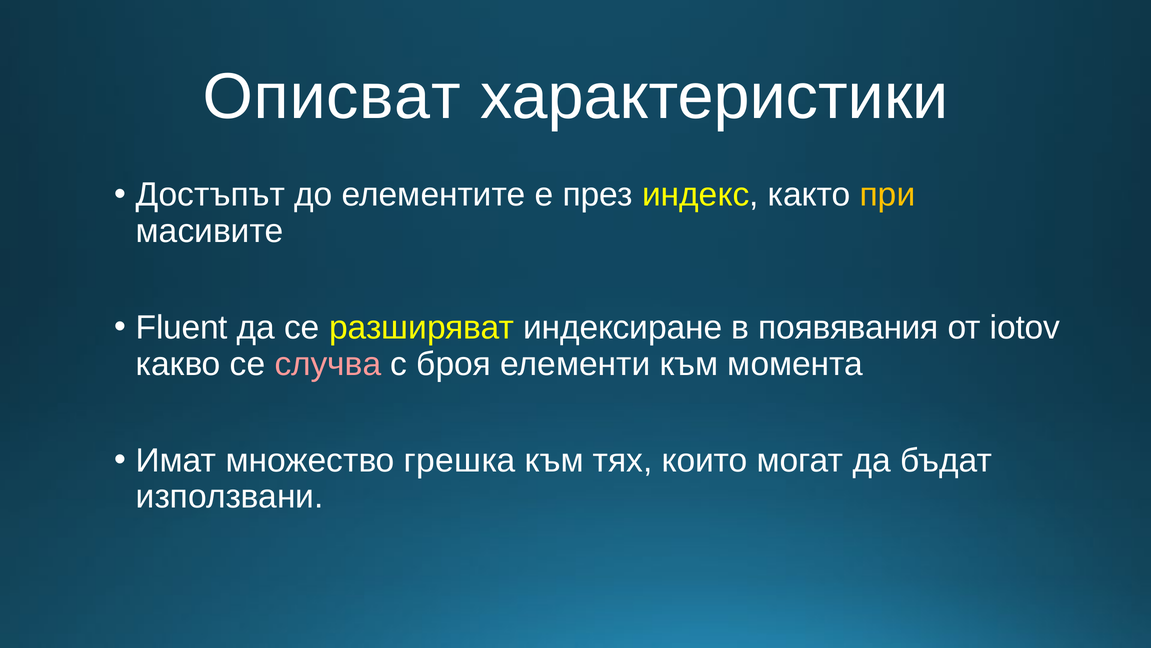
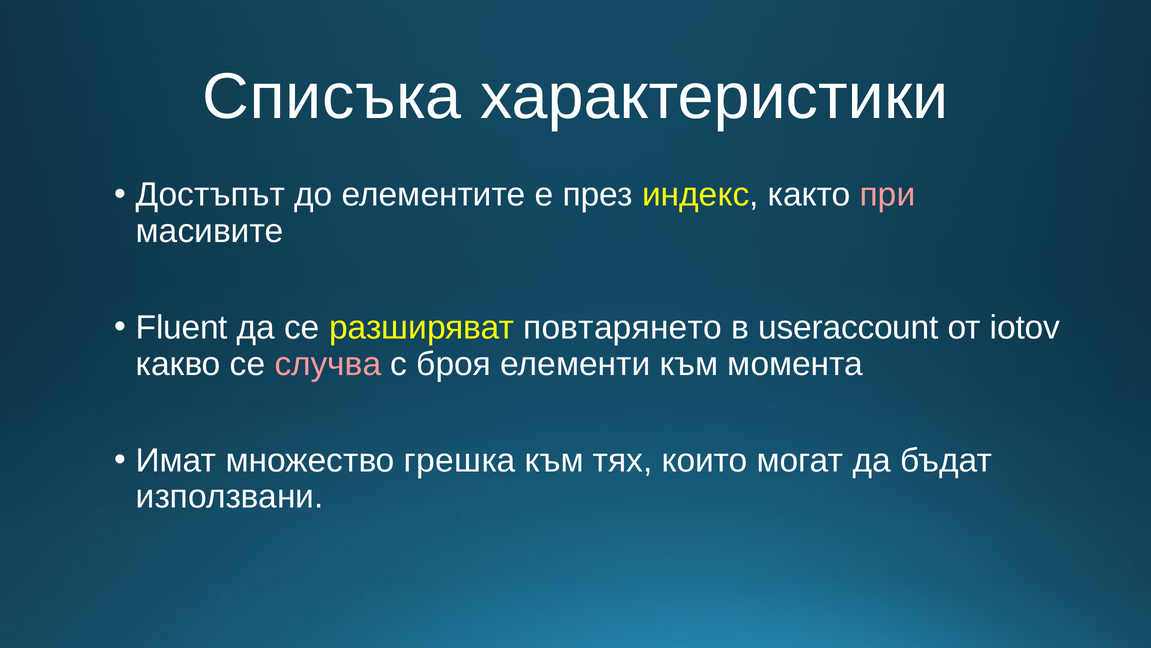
Описват: Описват -> Списъка (332, 97)
при colour: yellow -> pink (888, 195)
индексиране: индексиране -> повтарянето (623, 327)
появявания: появявания -> useraccount (848, 327)
